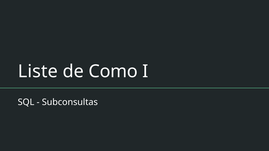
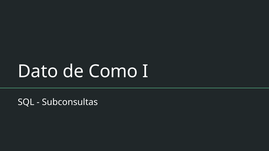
Liste: Liste -> Dato (38, 72)
